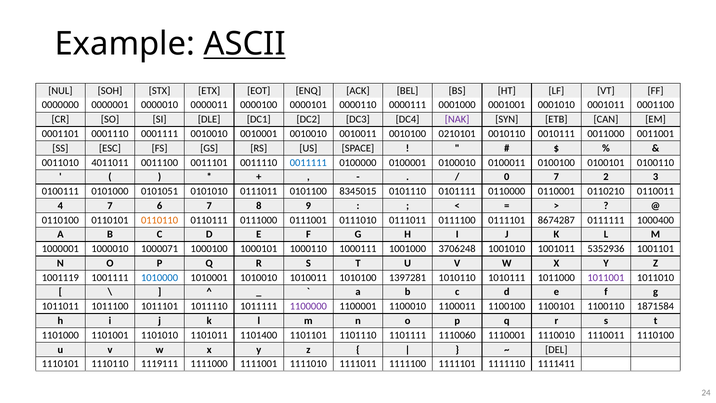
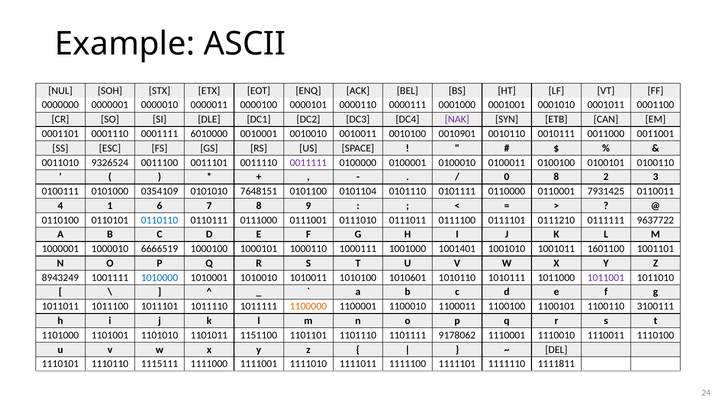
ASCII underline: present -> none (245, 44)
0001111 0010010: 0010010 -> 6010000 (209, 134)
0210101: 0210101 -> 0010901 (457, 134)
4011011: 4011011 -> 9326524 (110, 162)
0011111 colour: blue -> purple (308, 162)
0 7: 7 -> 8 (556, 177)
0101051: 0101051 -> 0354109 (160, 191)
0101010 0111011: 0111011 -> 7648151 (259, 191)
8345015: 8345015 -> 0101104 (358, 191)
0110210: 0110210 -> 7931425 (606, 191)
4 7: 7 -> 1 (110, 206)
0110110 colour: orange -> blue (160, 220)
8674287: 8674287 -> 0111210 (556, 220)
1000400: 1000400 -> 9637722 (656, 220)
1000071: 1000071 -> 6666519 (160, 249)
3706248: 3706248 -> 1001401 (457, 249)
5352936: 5352936 -> 1601100 (606, 249)
1001119: 1001119 -> 8943249 (60, 277)
1397281: 1397281 -> 1010601 (408, 277)
1100000 colour: purple -> orange (308, 306)
1871584: 1871584 -> 3100111 (656, 306)
1101400: 1101400 -> 1151100 (259, 335)
1110060: 1110060 -> 9178062 (457, 335)
1119111: 1119111 -> 1115111 (160, 364)
1111411: 1111411 -> 1111811 (556, 364)
